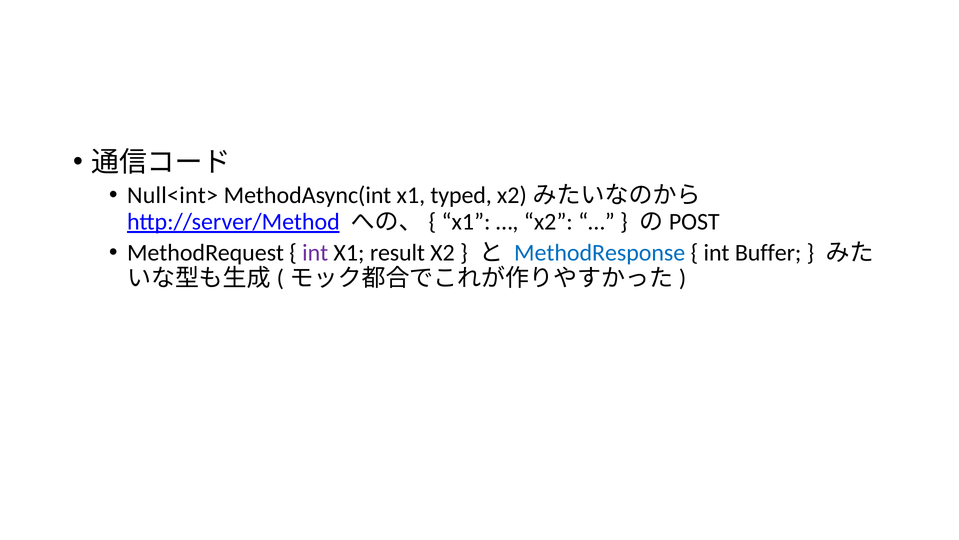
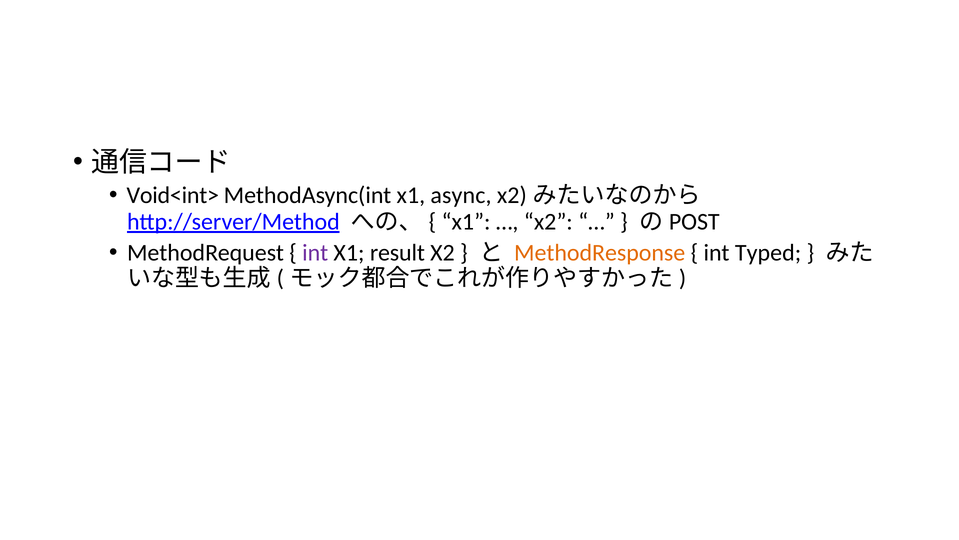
Null<int>: Null<int> -> Void<int> (173, 195)
typed: typed -> async (461, 195)
MethodResponse colour: blue -> orange (600, 252)
Buffer: Buffer -> Typed (768, 252)
